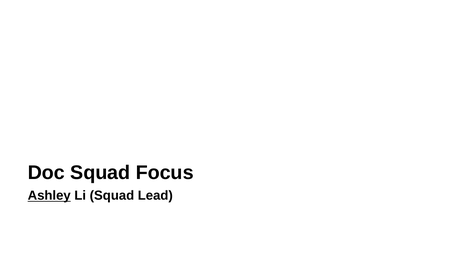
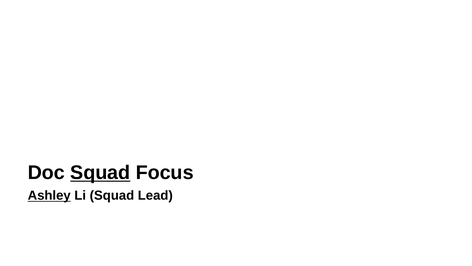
Squad underline: none -> present (100, 172)
